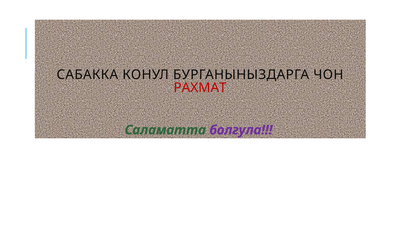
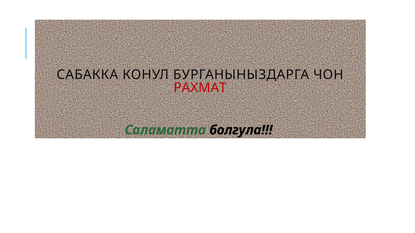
болгула colour: purple -> black (241, 130)
